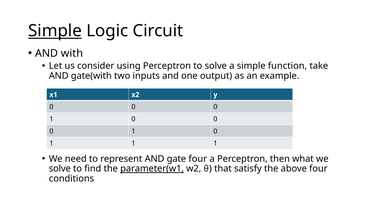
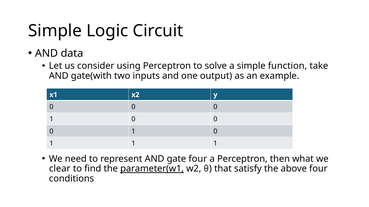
Simple underline: present -> none (55, 31)
with: with -> data (72, 53)
solve: solve -> clear (60, 169)
